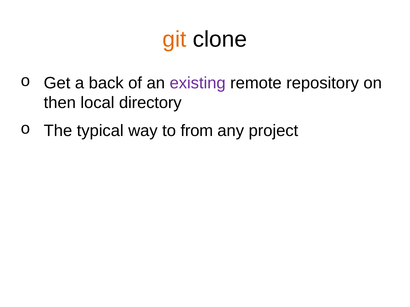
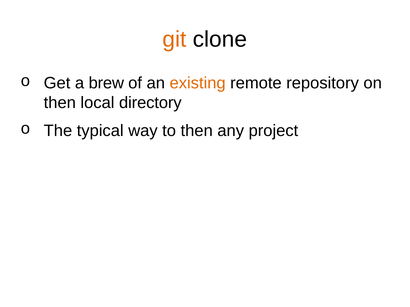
back: back -> brew (106, 83)
existing colour: purple -> orange (198, 83)
to from: from -> then (197, 131)
